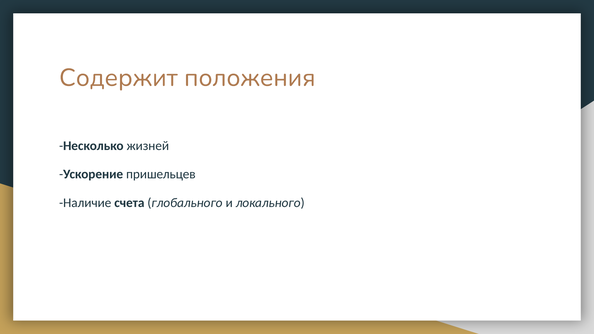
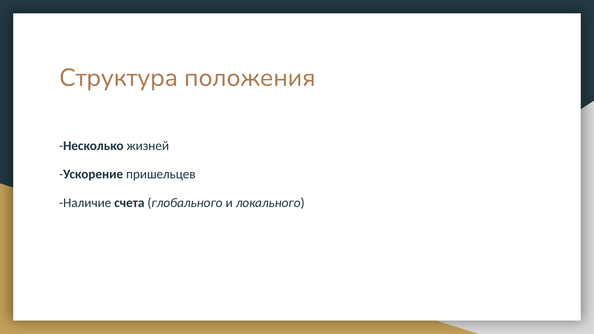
Содержит: Содержит -> Структура (119, 78)
